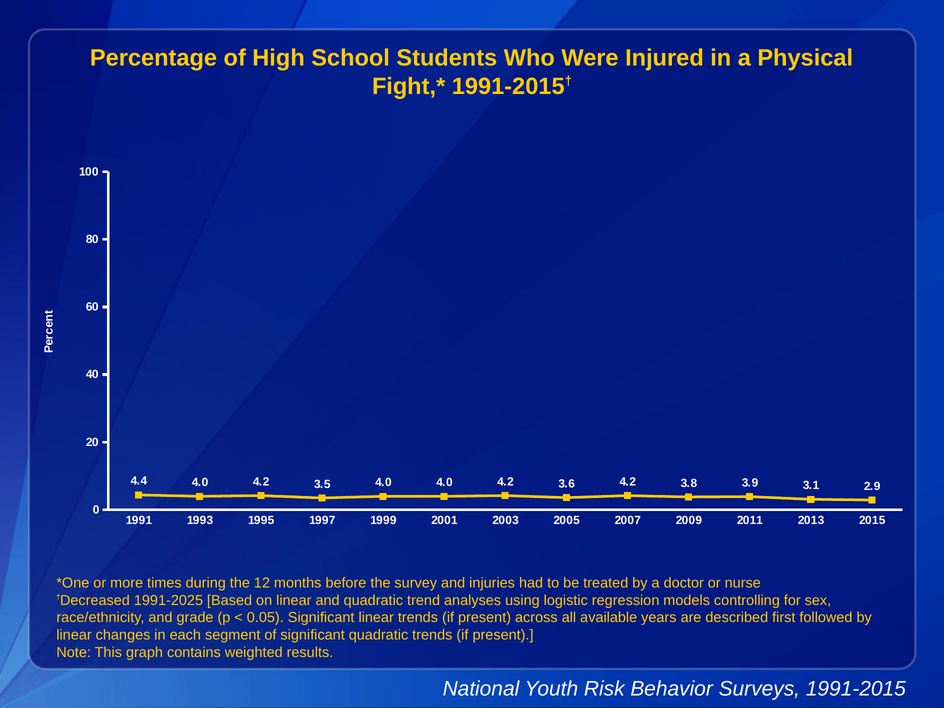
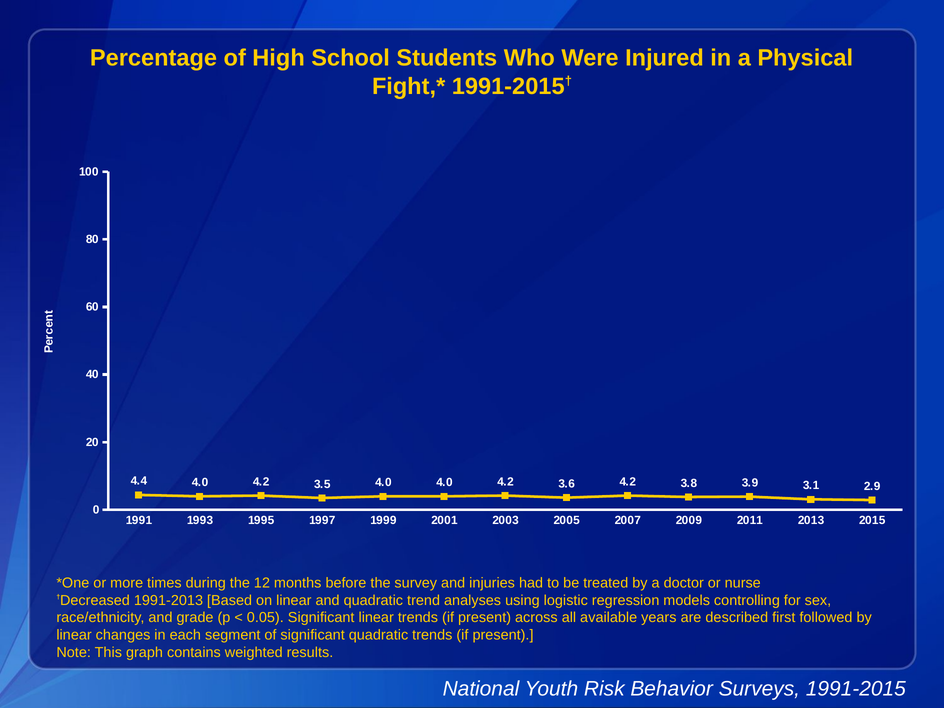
1991-2025: 1991-2025 -> 1991-2013 (168, 600)
